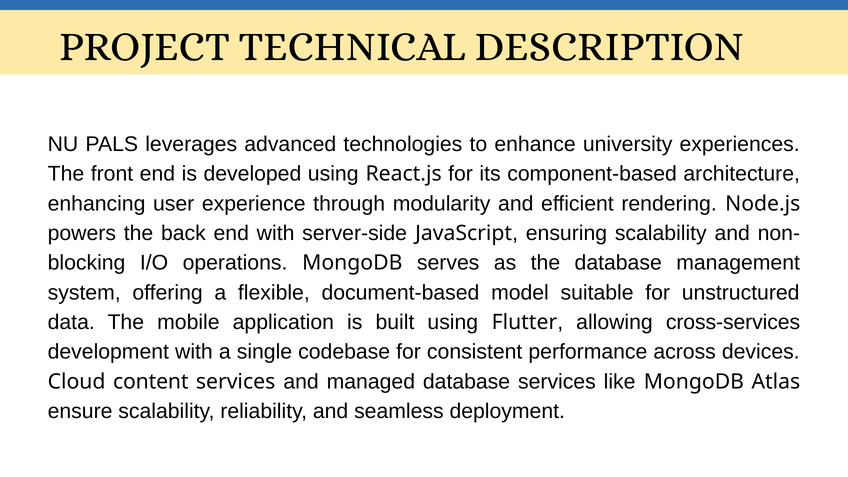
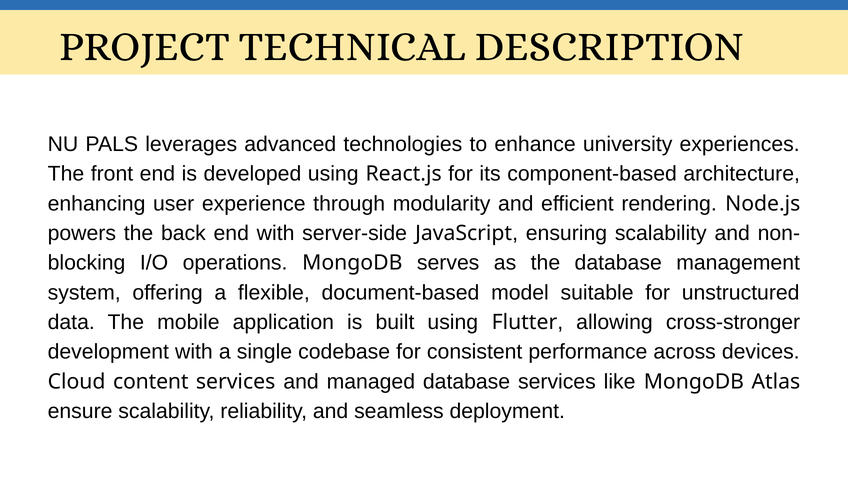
cross-services: cross-services -> cross-stronger (733, 322)
